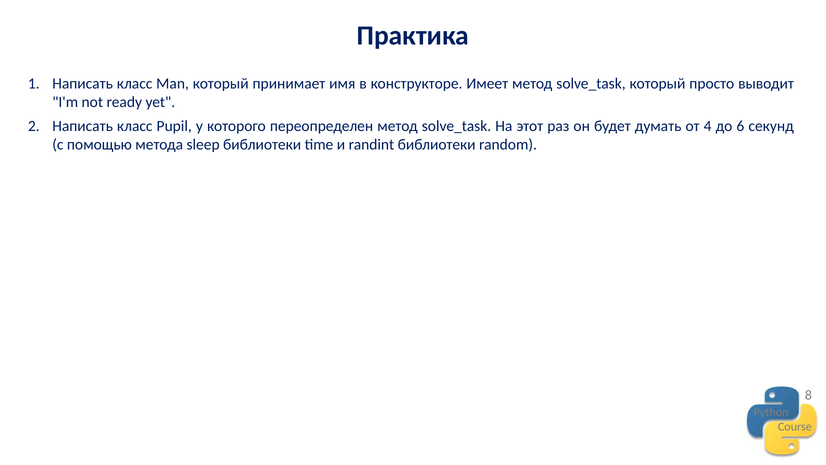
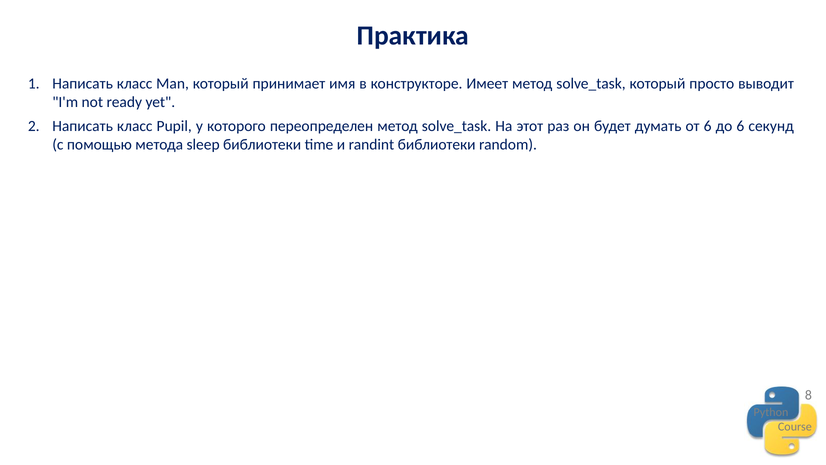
от 4: 4 -> 6 (708, 126)
